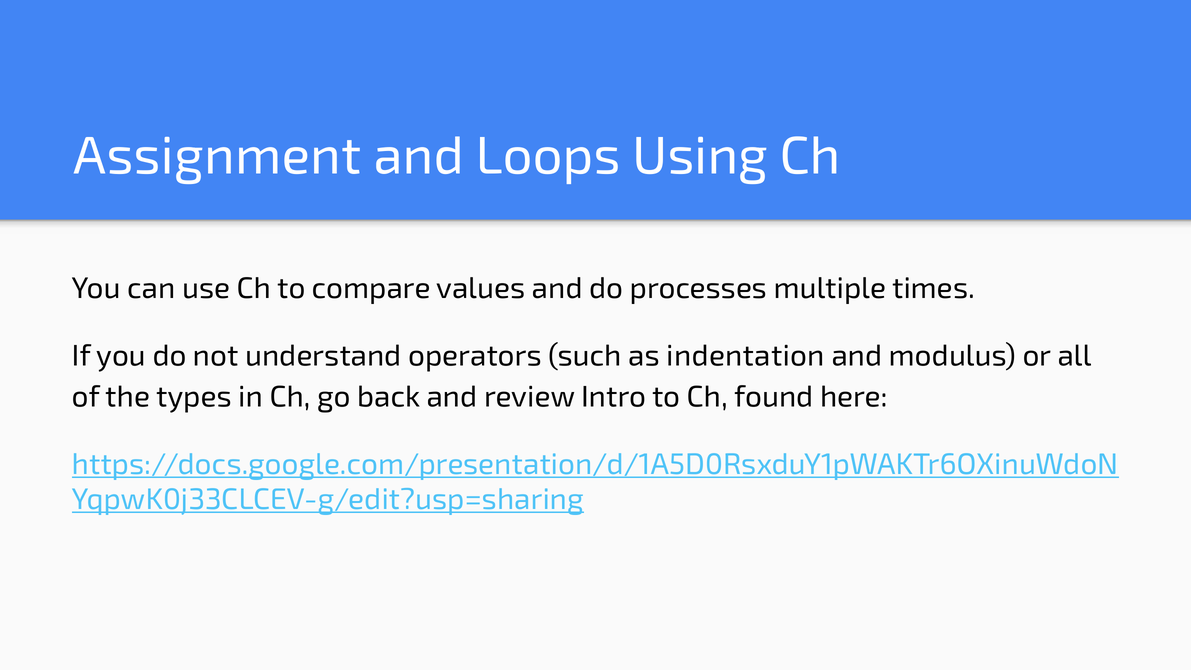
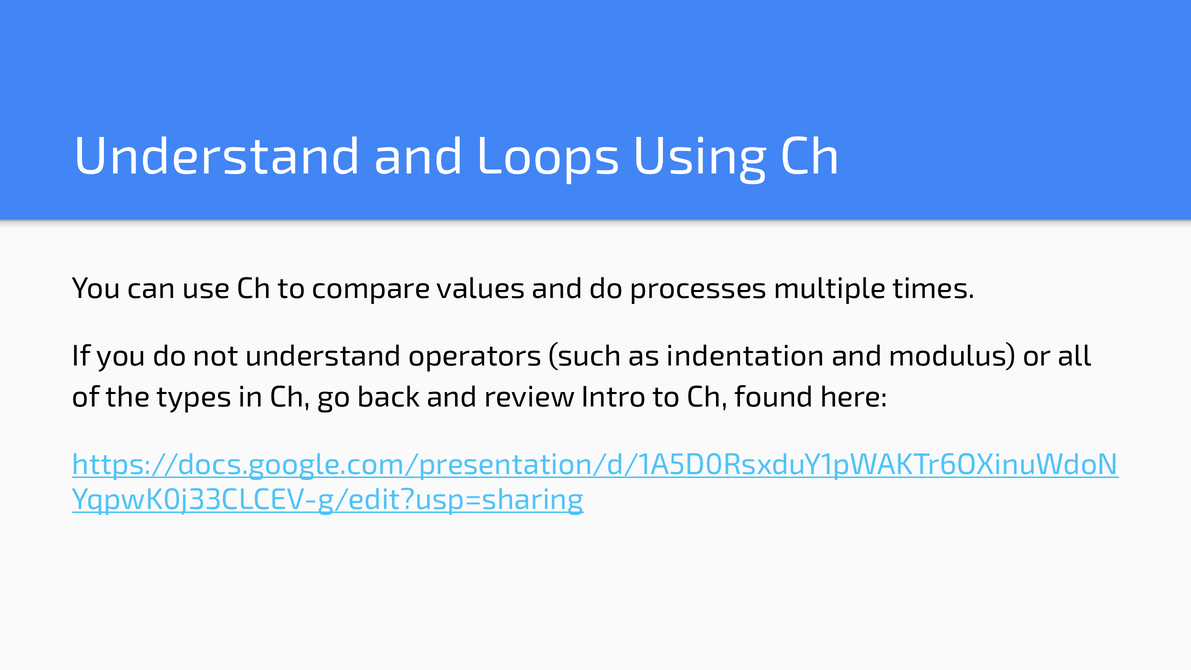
Assignment: Assignment -> Understand (217, 156)
